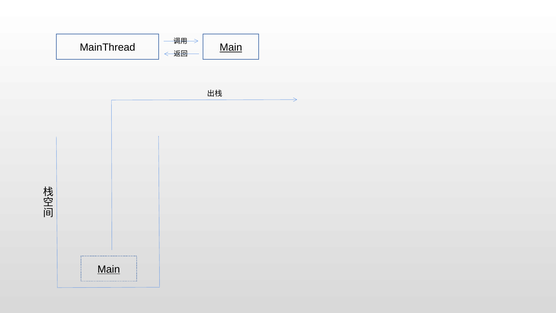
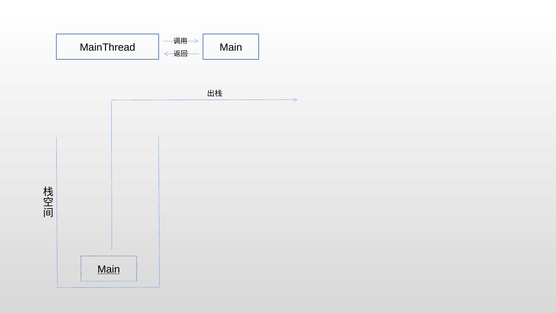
Main underline: present -> none (231, 47)
